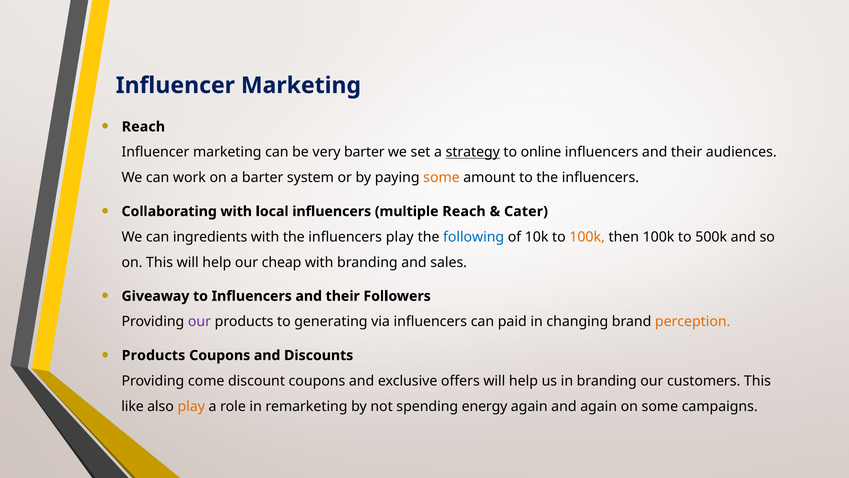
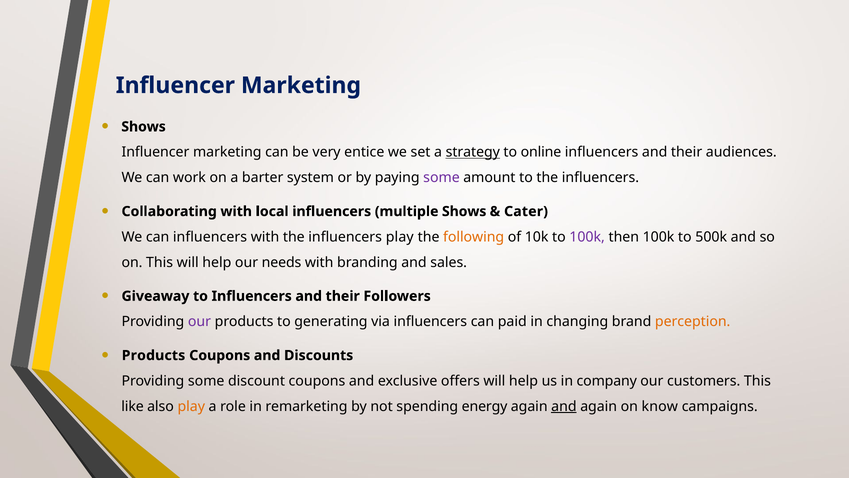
Reach: Reach -> Shows (144, 127)
very barter: barter -> entice (364, 152)
some colour: orange -> purple (441, 177)
multiple Reach: Reach -> Shows (464, 211)
can ingredients: ingredients -> influencers (210, 237)
following colour: blue -> orange (474, 237)
100k colour: orange -> purple (587, 237)
cheap: cheap -> needs (282, 262)
Providing come: come -> some (206, 381)
in branding: branding -> company (607, 381)
and underline: none -> present (564, 406)
on some: some -> know (660, 406)
